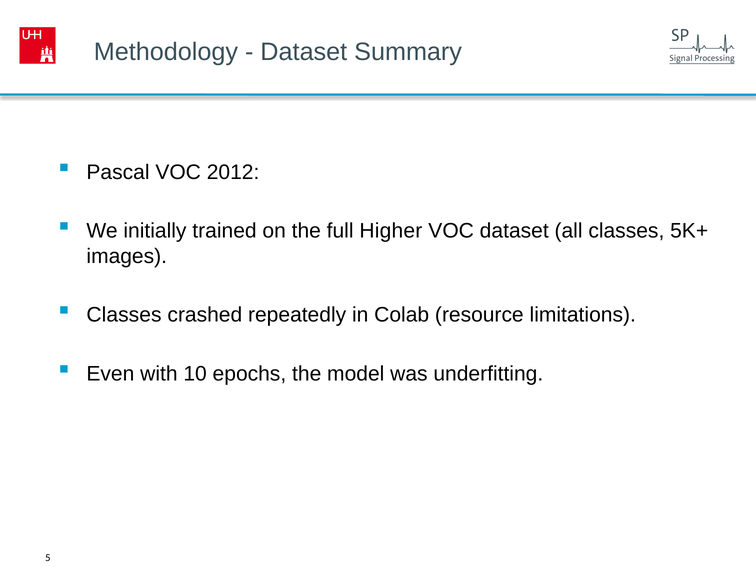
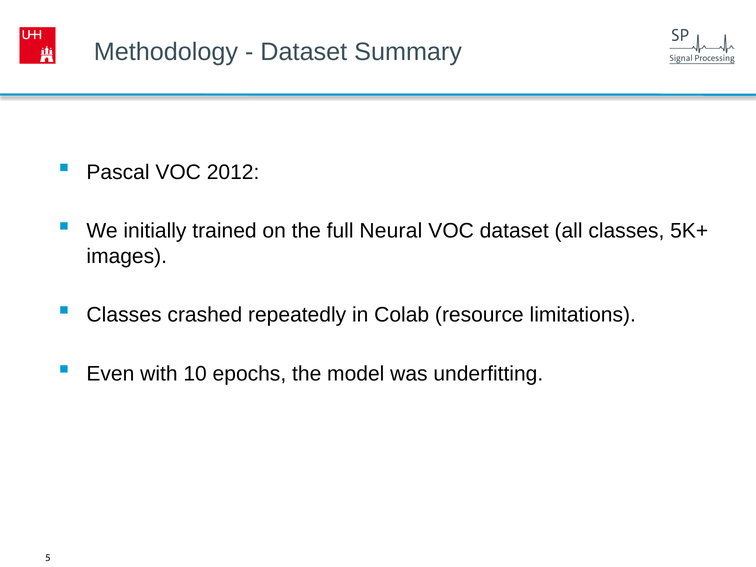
Higher: Higher -> Neural (391, 231)
